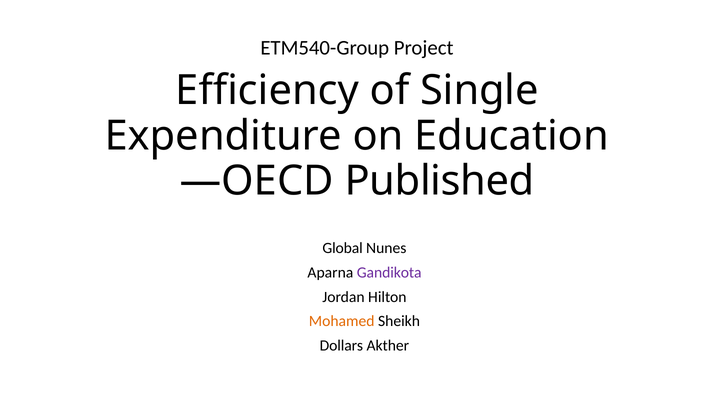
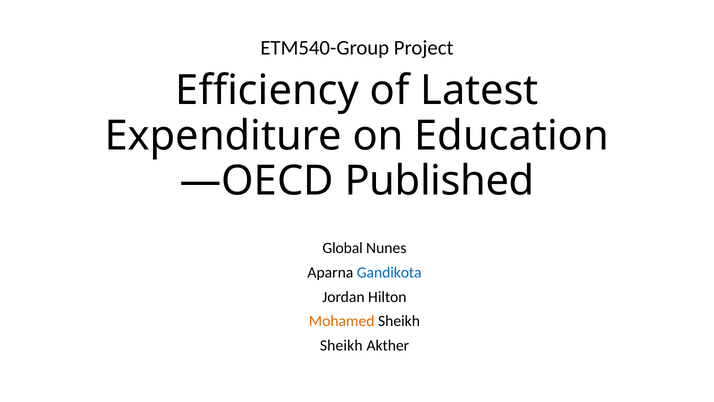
Single: Single -> Latest (479, 91)
Gandikota colour: purple -> blue (389, 272)
Dollars: Dollars -> Sheikh (341, 345)
